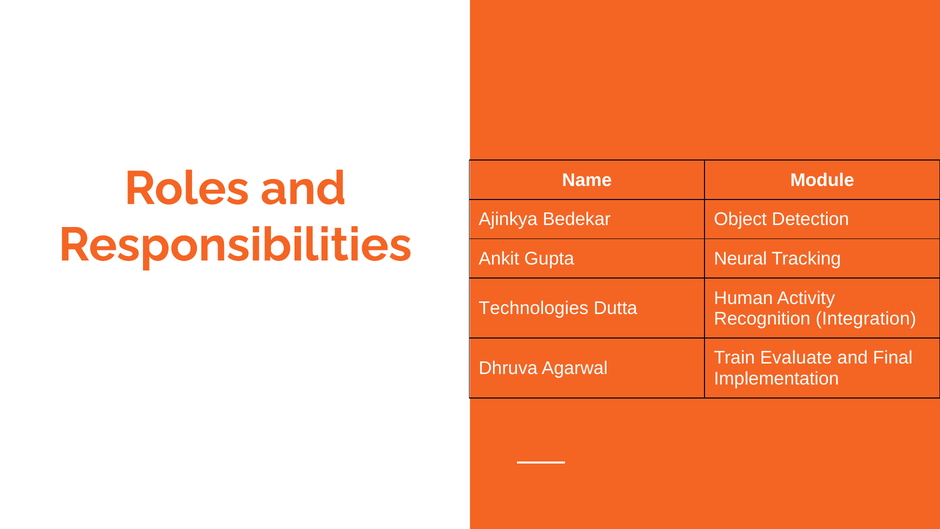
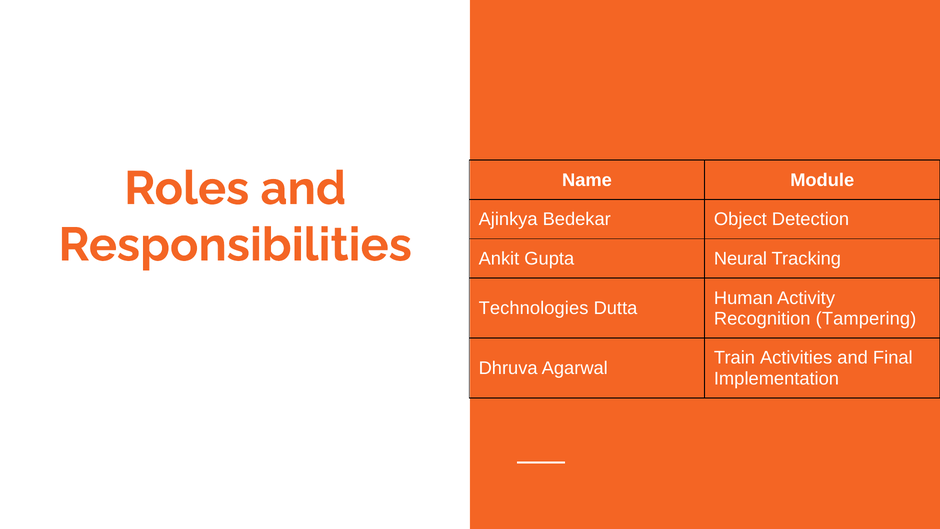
Integration: Integration -> Tampering (866, 318)
Evaluate: Evaluate -> Activities (796, 358)
